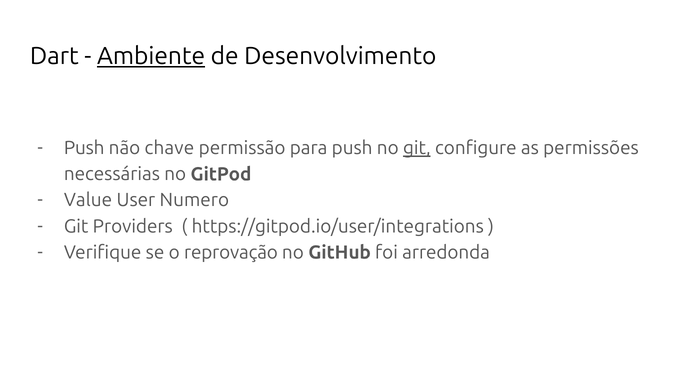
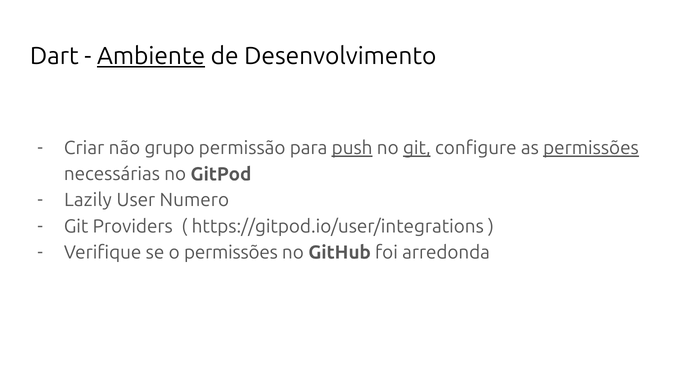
Push: Push -> Criar (84, 148)
chave: chave -> grupo (170, 148)
push underline: none -> present (352, 148)
permissões underline: none -> present (591, 148)
Value: Value -> Lazily (88, 200)
o reprovação: reprovação -> permissões (231, 252)
